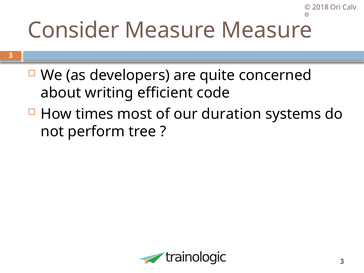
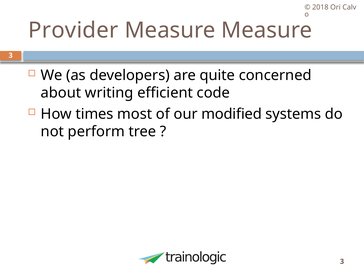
Consider: Consider -> Provider (73, 30)
duration: duration -> modified (232, 114)
